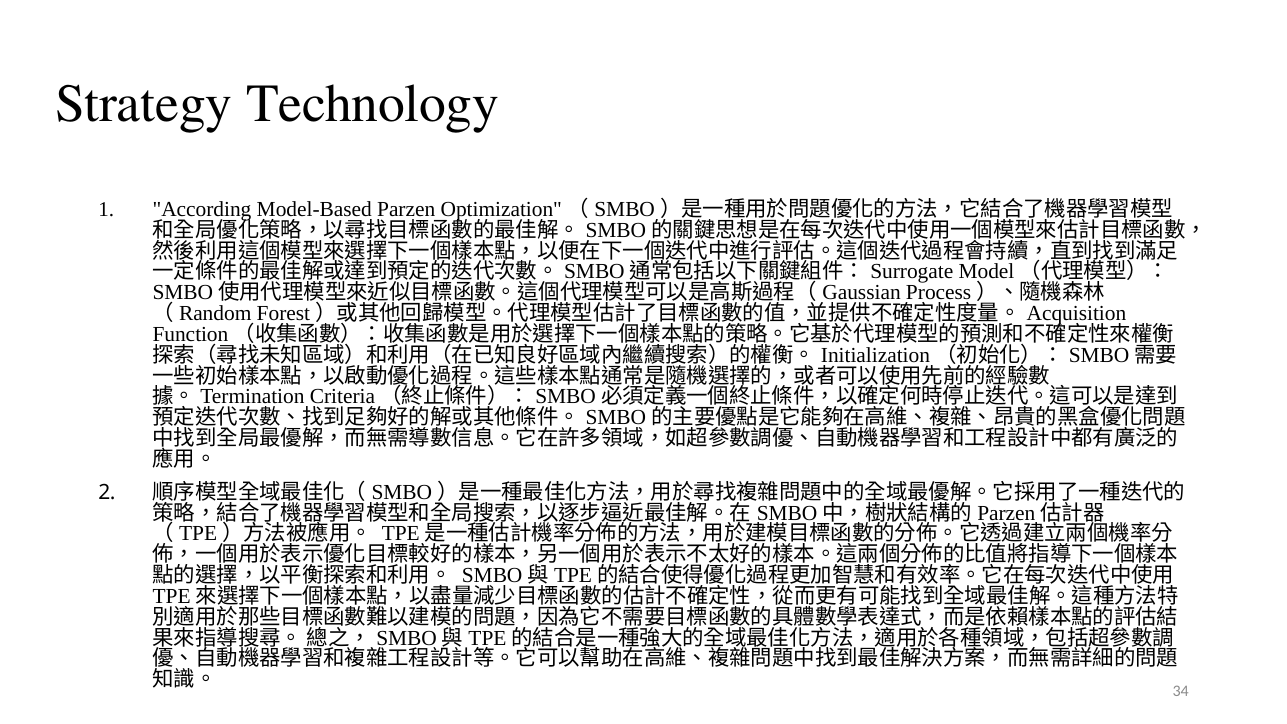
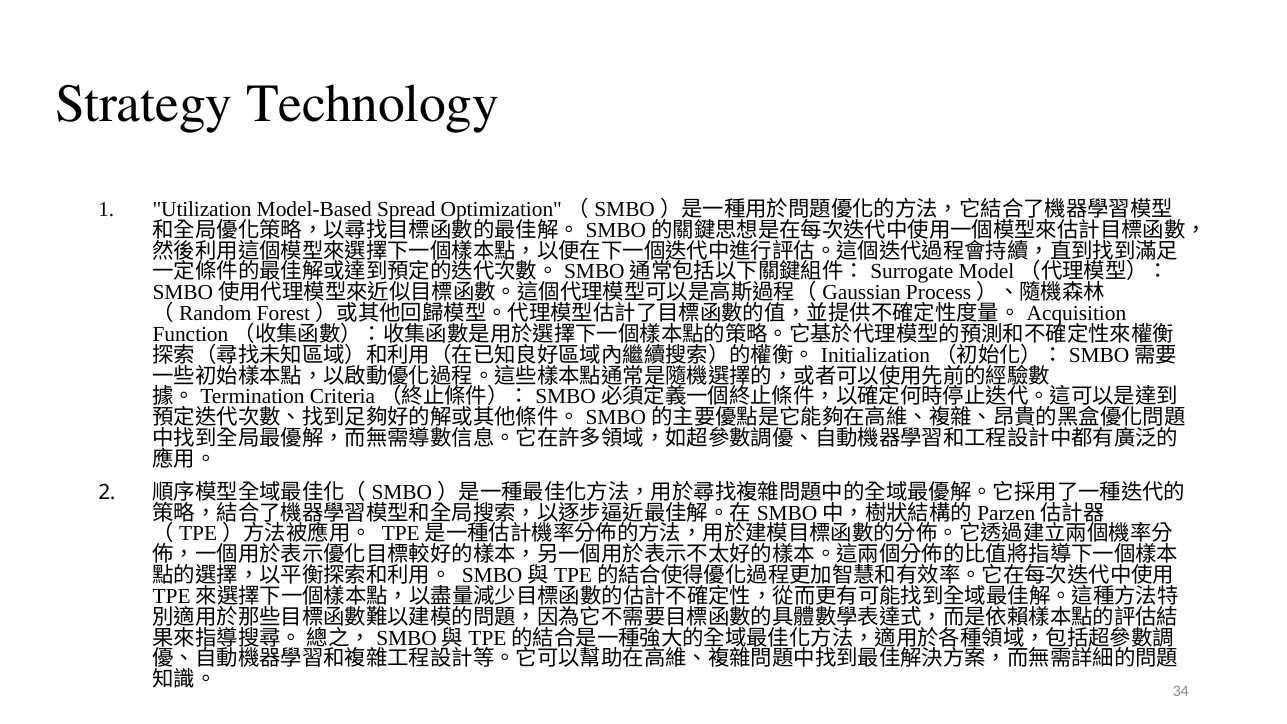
According: According -> Utilization (202, 209)
Parzen: Parzen -> Spread (406, 209)
